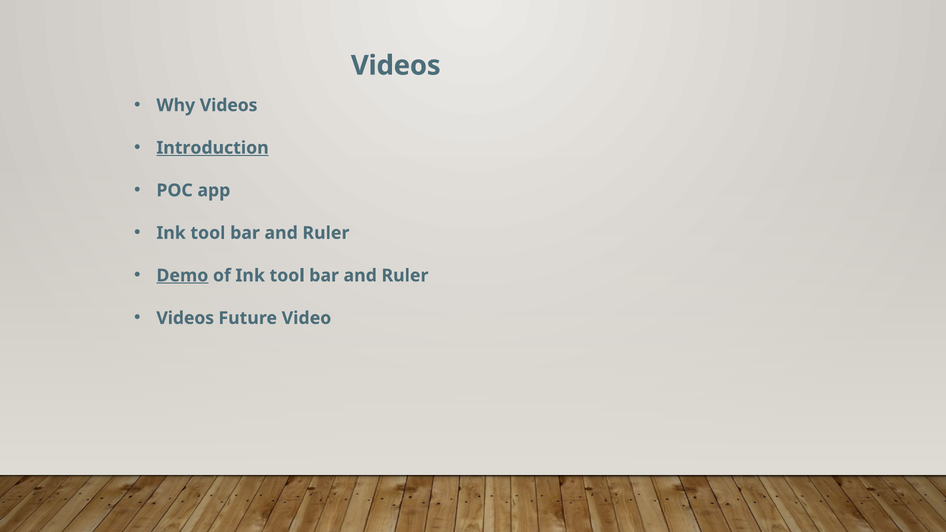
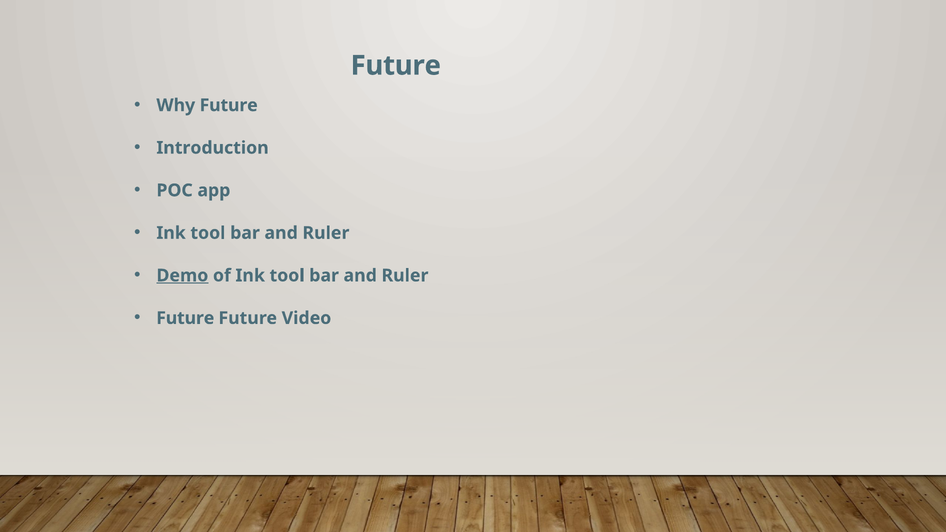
Videos: Videos -> Future (396, 66)
Why Videos: Videos -> Future (229, 105)
Introduction underline: present -> none (213, 148)
Videos: Videos -> Future (185, 318)
